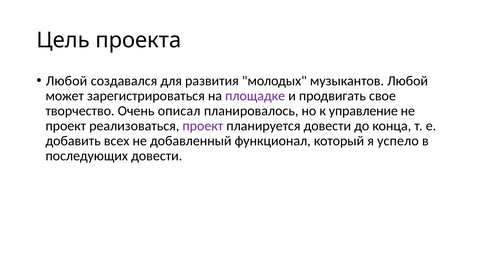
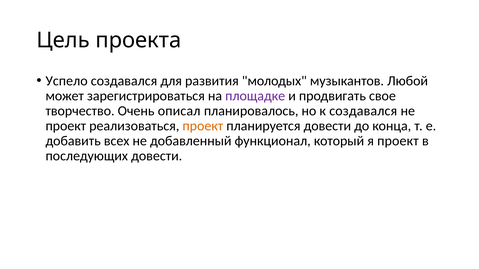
Любой: Любой -> Успело (67, 81)
к управление: управление -> создавался (363, 111)
проект colour: purple -> orange (203, 126)
я успело: успело -> проект (398, 141)
